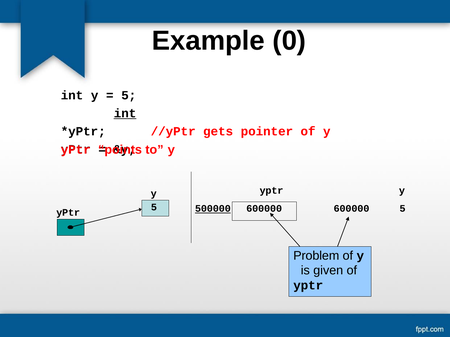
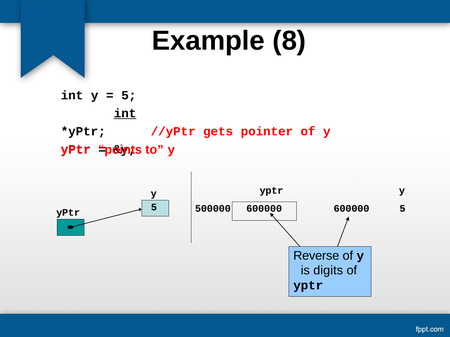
0: 0 -> 8 (289, 41)
500000 underline: present -> none (213, 209)
Problem: Problem -> Reverse (316, 256)
given: given -> digits (328, 271)
